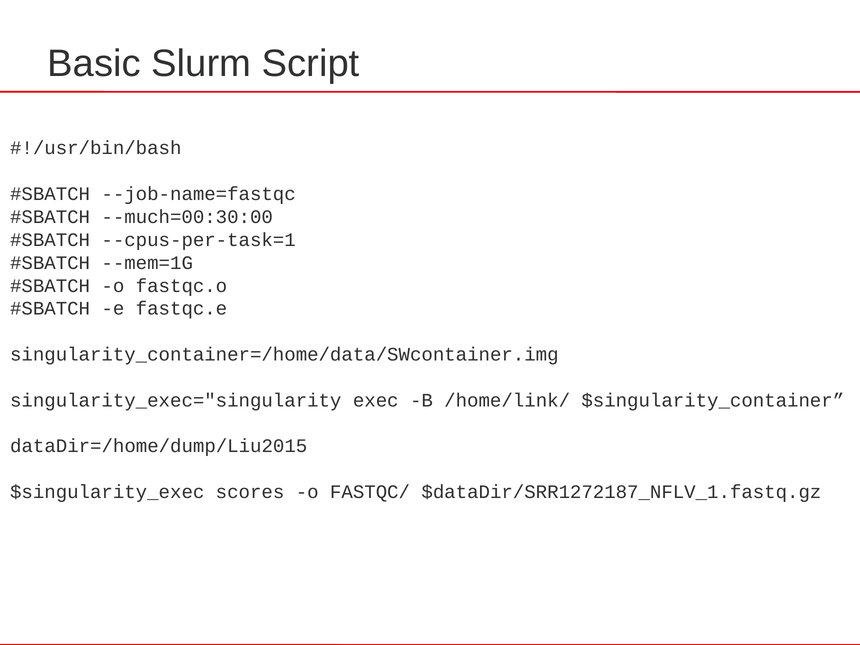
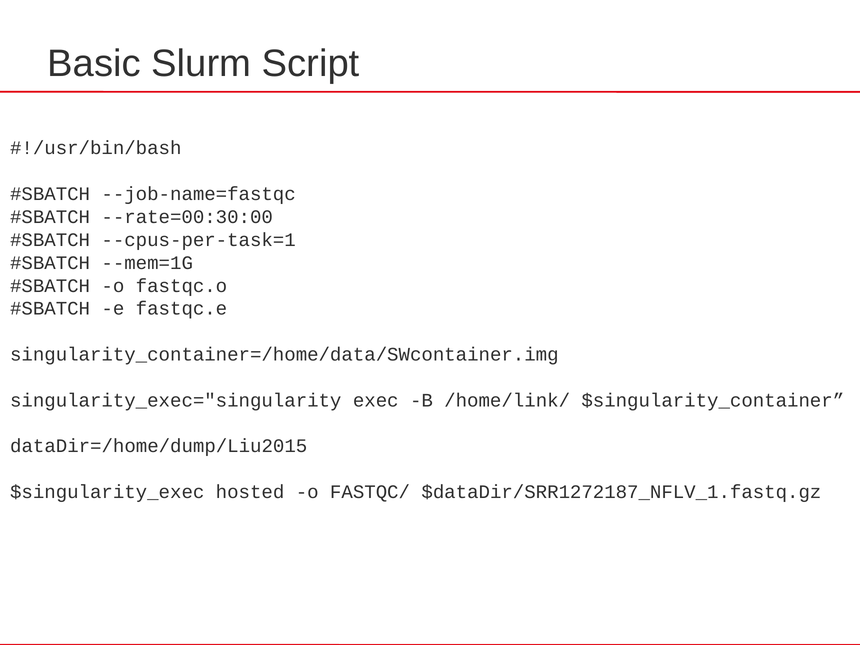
--much=00:30:00: --much=00:30:00 -> --rate=00:30:00 (187, 217)
scores: scores -> hosted (250, 492)
